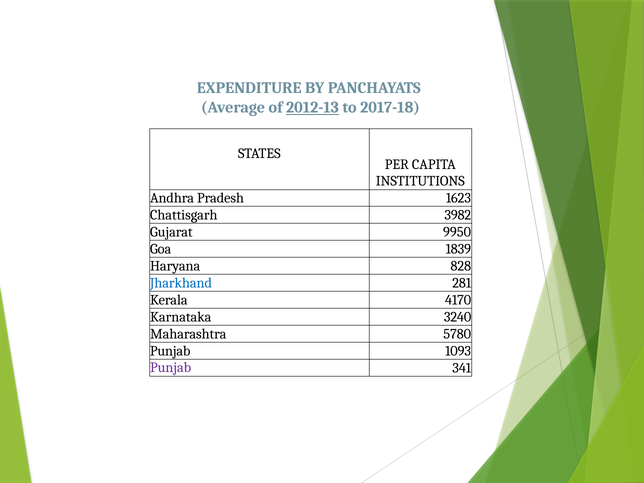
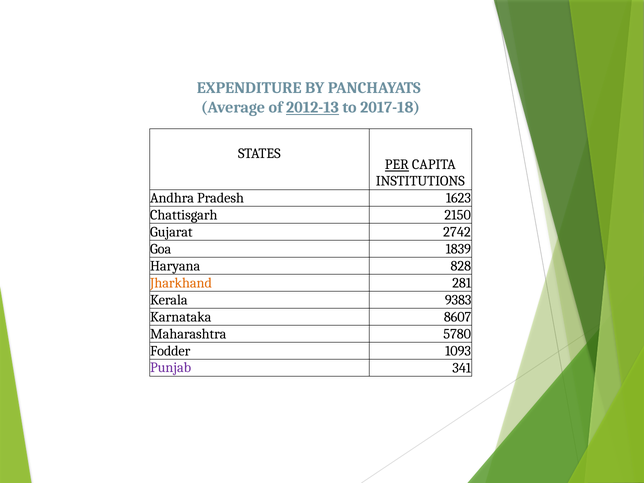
PER underline: none -> present (397, 165)
3982: 3982 -> 2150 (458, 215)
9950: 9950 -> 2742 (457, 232)
Jharkhand colour: blue -> orange (181, 283)
4170: 4170 -> 9383 (458, 300)
3240: 3240 -> 8607 (458, 317)
Punjab: Punjab -> Fodder (170, 351)
